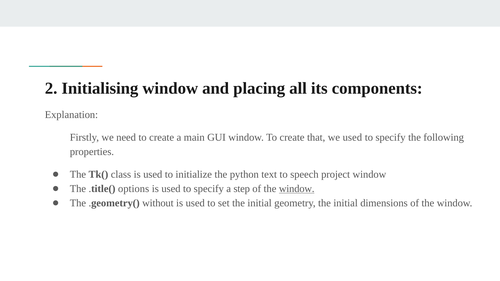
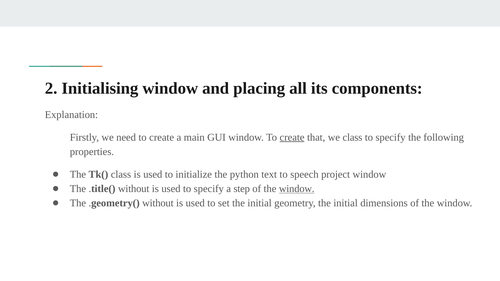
create underline: none -> present (292, 137)
we used: used -> class (352, 137)
.title( options: options -> without (134, 189)
